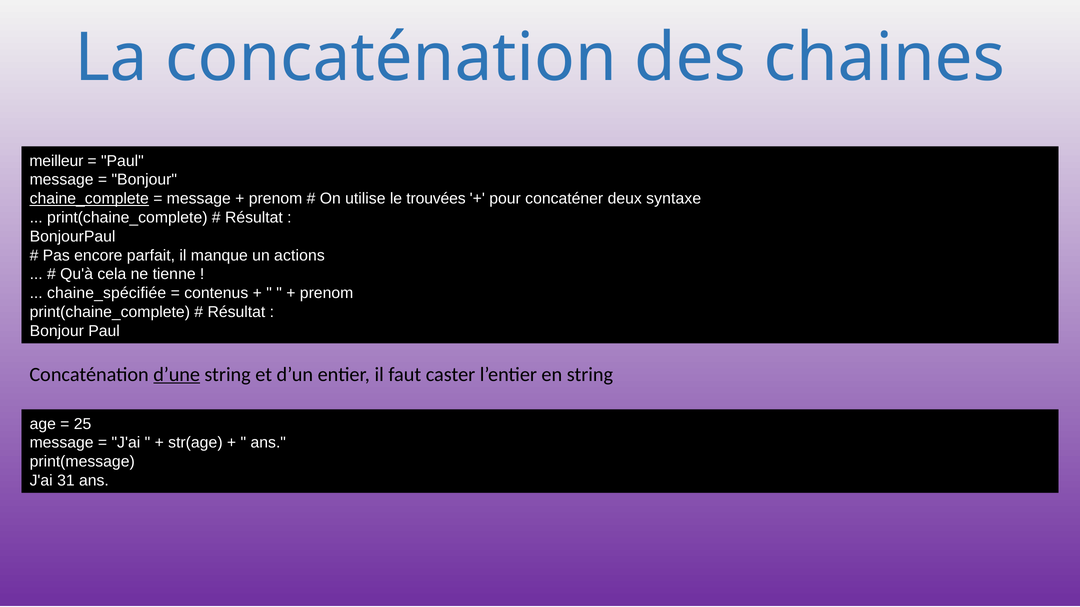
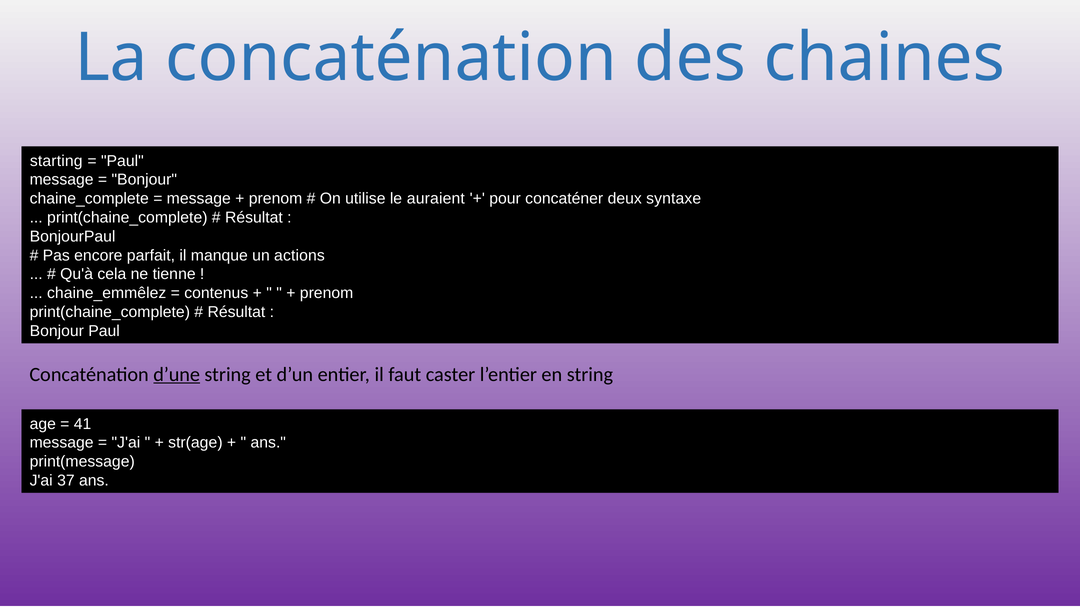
meilleur: meilleur -> starting (56, 161)
chaine_complete underline: present -> none (89, 199)
trouvées: trouvées -> auraient (436, 199)
chaine_spécifiée: chaine_spécifiée -> chaine_emmêlez (107, 293)
25: 25 -> 41 (83, 424)
31: 31 -> 37 (66, 481)
